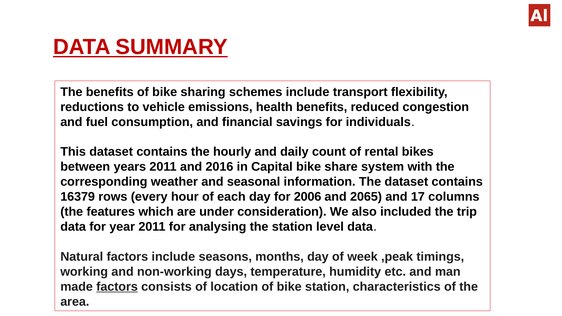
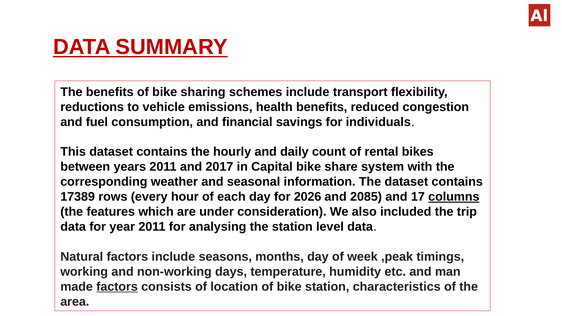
2016: 2016 -> 2017 (219, 167)
16379: 16379 -> 17389 (78, 197)
2006: 2006 -> 2026 (308, 197)
2065: 2065 -> 2085 (366, 197)
columns underline: none -> present (454, 197)
